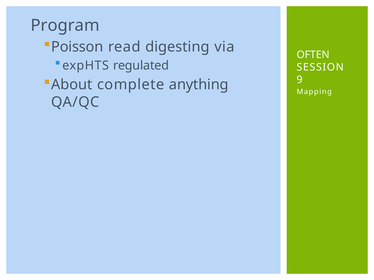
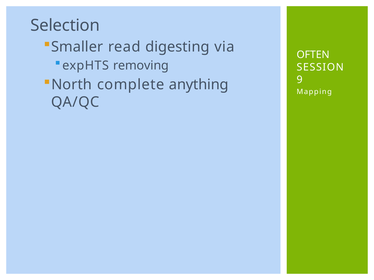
Program: Program -> Selection (65, 25)
Poisson: Poisson -> Smaller (77, 47)
regulated: regulated -> removing (141, 66)
About: About -> North (72, 85)
